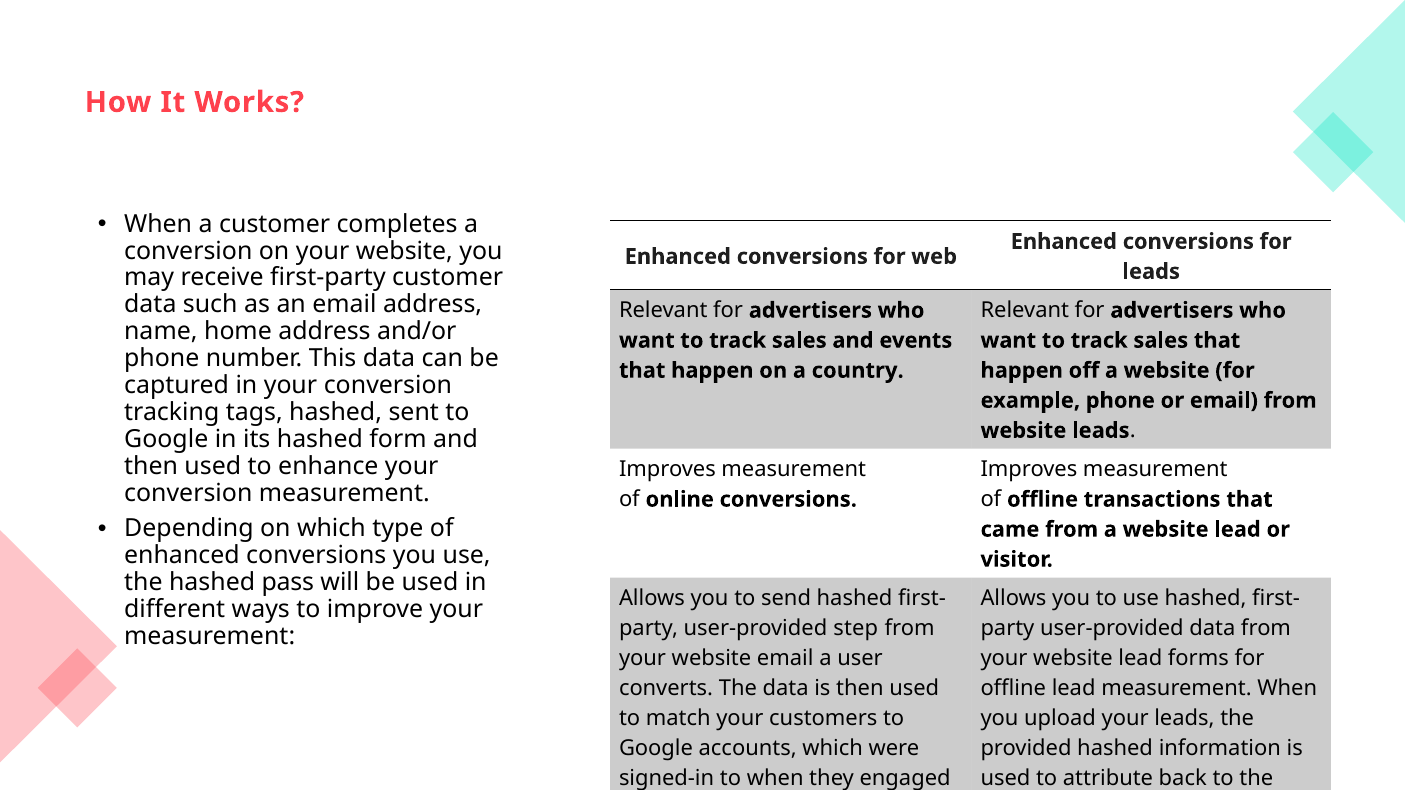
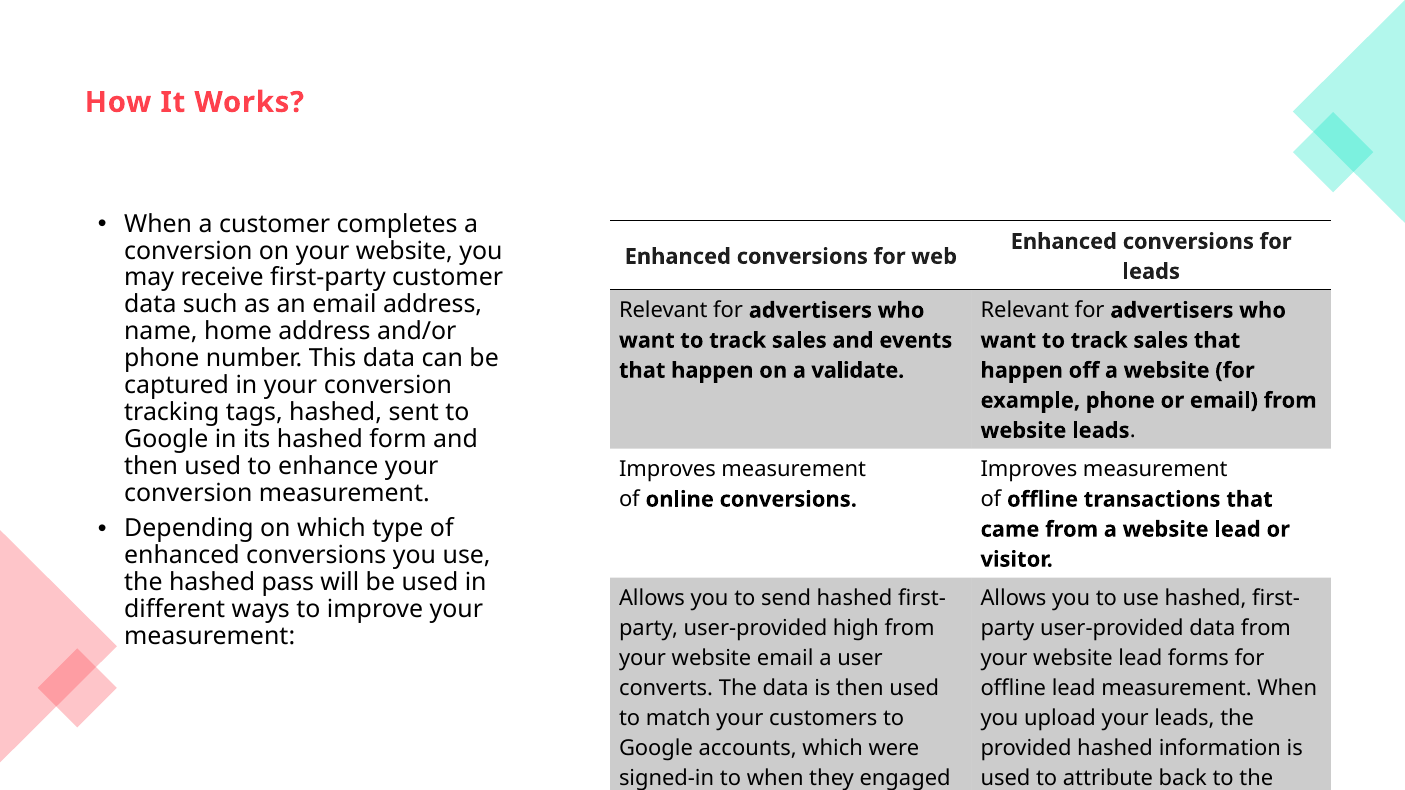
country: country -> validate (858, 371)
step: step -> high (856, 629)
